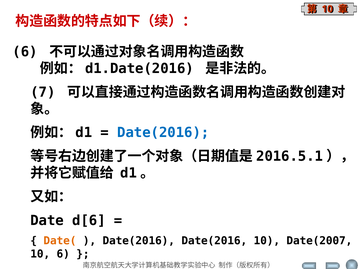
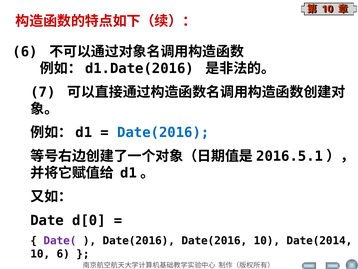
d[6: d[6 -> d[0 (89, 220)
Date( colour: orange -> purple (60, 240)
Date(2007: Date(2007 -> Date(2014 (319, 240)
